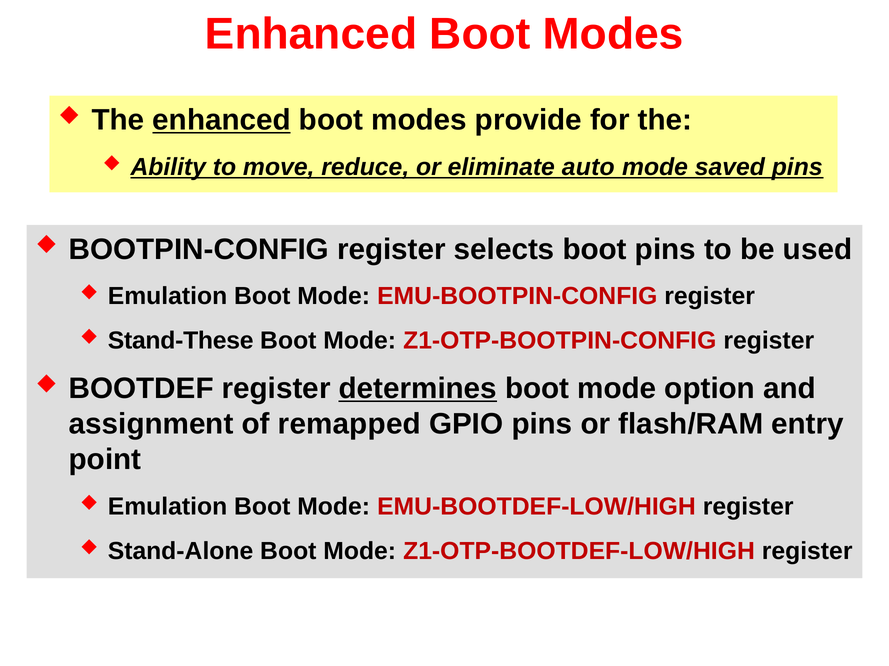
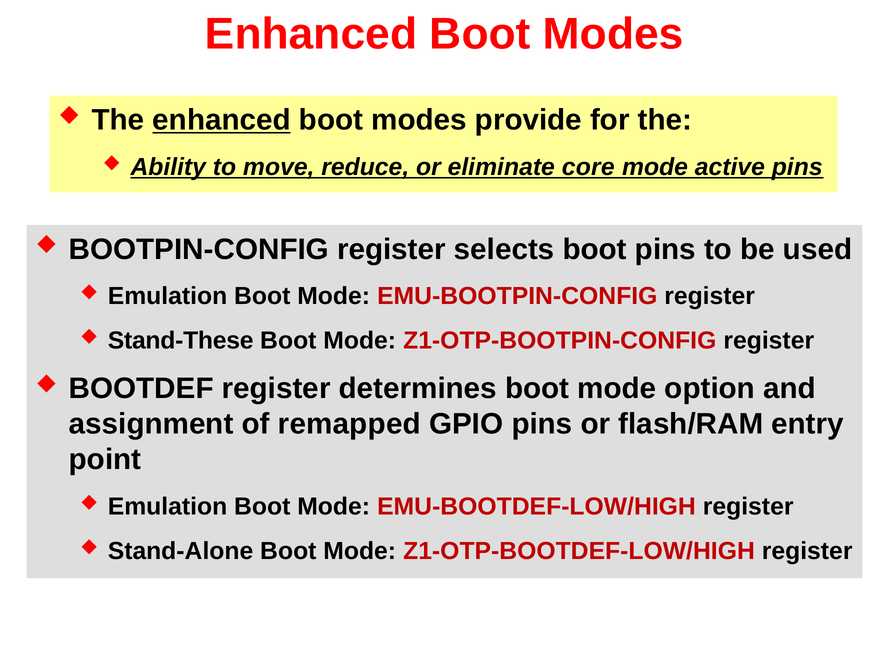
auto: auto -> core (588, 167)
saved: saved -> active (730, 167)
determines underline: present -> none (418, 389)
